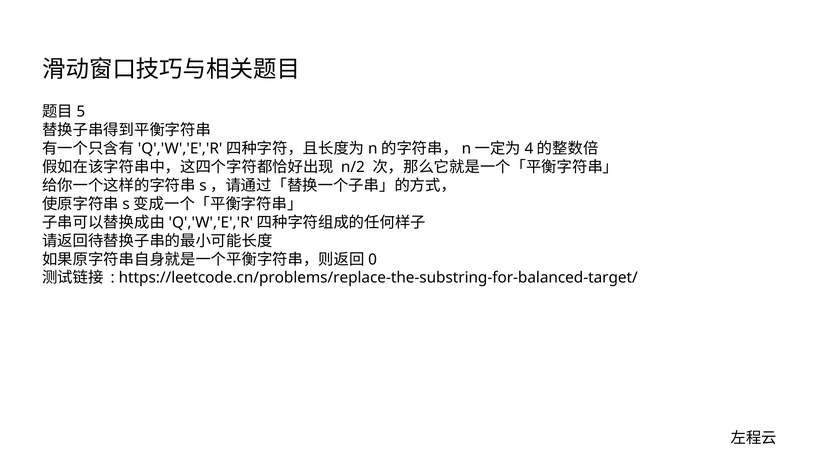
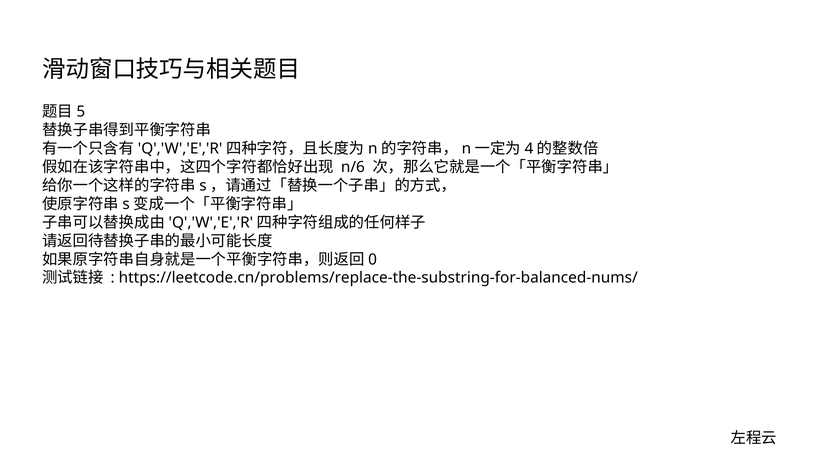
n/2: n/2 -> n/6 (353, 167)
https://leetcode.cn/problems/replace-the-substring-for-balanced-target/: https://leetcode.cn/problems/replace-the-substring-for-balanced-target/ -> https://leetcode.cn/problems/replace-the-substring-for-balanced-nums/ (378, 278)
